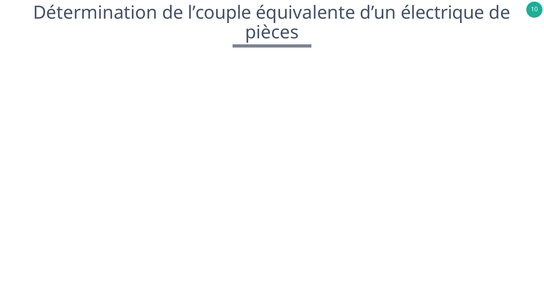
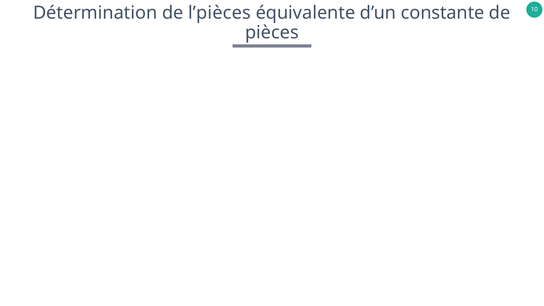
l’couple: l’couple -> l’pièces (219, 13)
électrique: électrique -> constante (443, 13)
